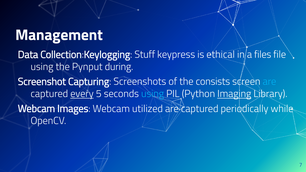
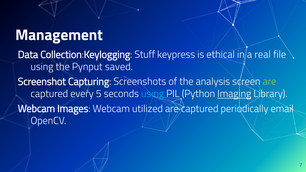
files: files -> real (263, 55)
during: during -> saved (119, 67)
consists: consists -> analysis (213, 82)
are colour: light blue -> light green (269, 82)
every underline: present -> none (82, 94)
while: while -> email (282, 109)
